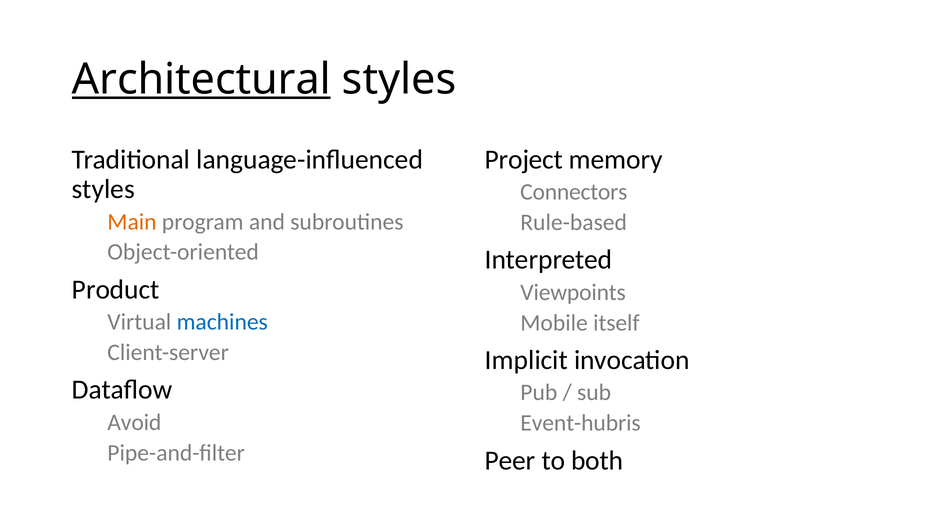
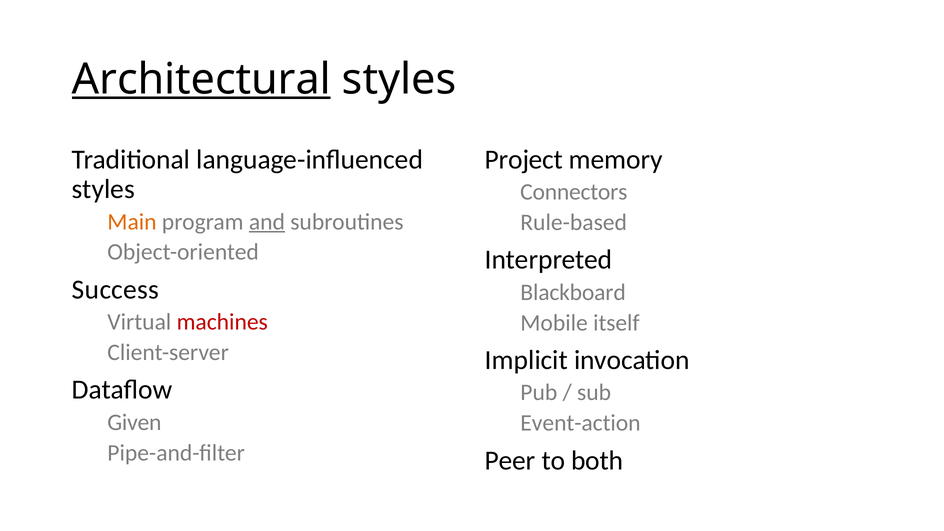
and underline: none -> present (267, 222)
Product: Product -> Success (115, 290)
Viewpoints: Viewpoints -> Blackboard (573, 292)
machines colour: blue -> red (222, 322)
Avoid: Avoid -> Given (134, 422)
Event-hubris: Event-hubris -> Event-action (581, 423)
